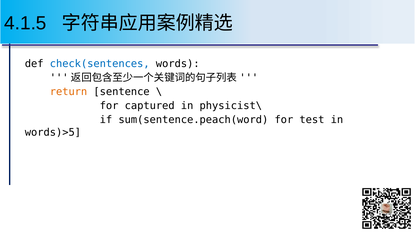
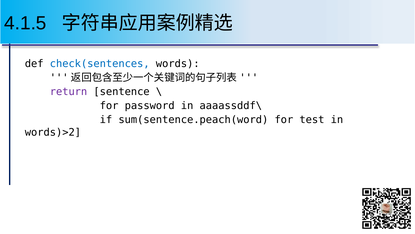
return colour: orange -> purple (69, 91)
captured: captured -> password (150, 105)
physicist\: physicist\ -> aaaassddf\ (231, 105)
words)>5: words)>5 -> words)>2 (53, 132)
